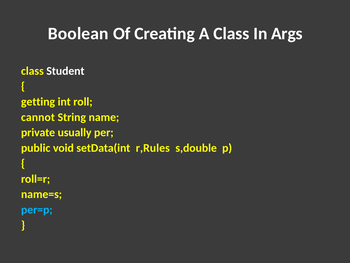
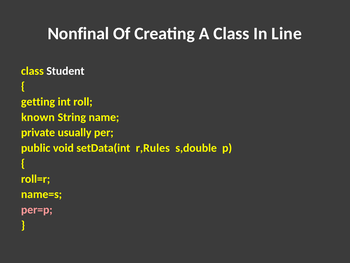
Boolean: Boolean -> Nonfinal (78, 34)
Args: Args -> Line (287, 34)
cannot: cannot -> known (38, 117)
per=p colour: light blue -> pink (37, 209)
